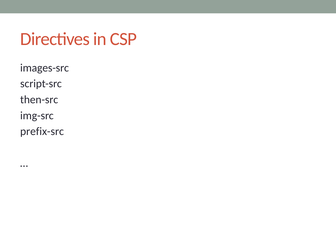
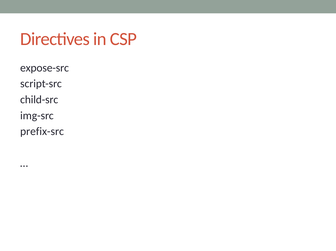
images-src: images-src -> expose-src (45, 68)
then-src: then-src -> child-src (39, 100)
